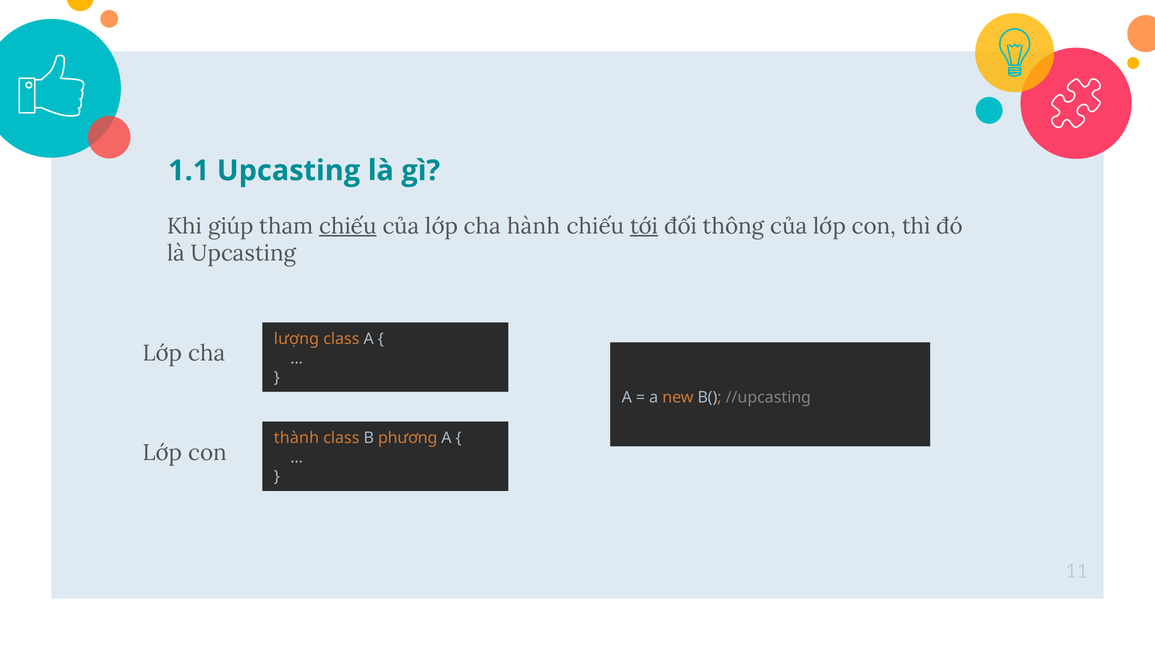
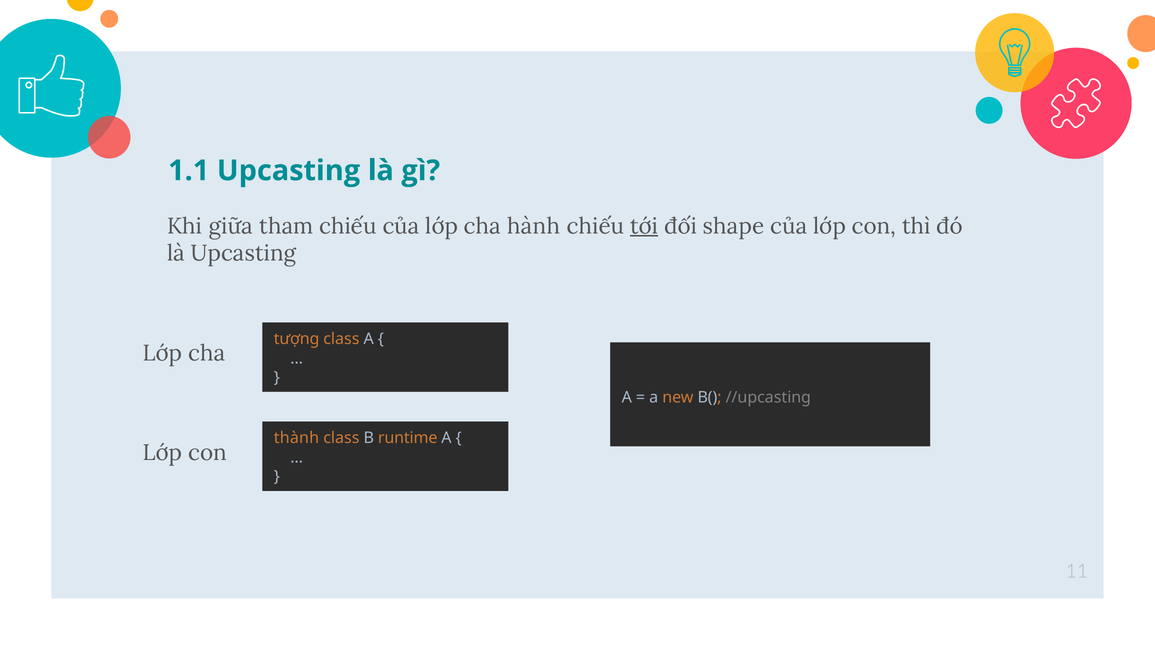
giúp: giúp -> giữa (231, 226)
chiếu underline: present -> none (348, 226)
thông: thông -> shape (734, 226)
lượng: lượng -> tượng (297, 339)
phương: phương -> runtime (408, 438)
